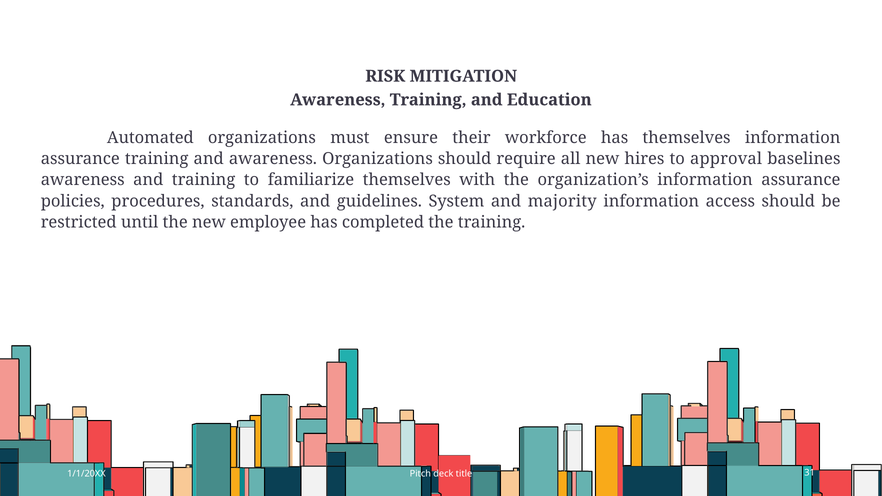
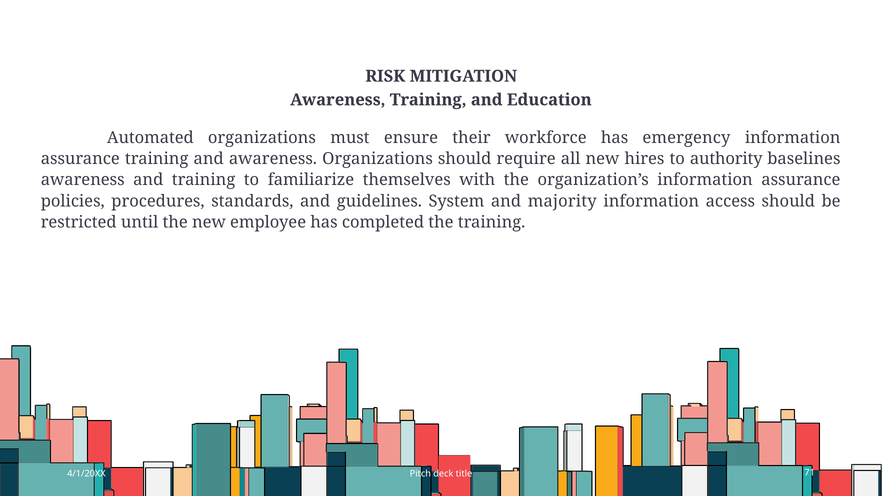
has themselves: themselves -> emergency (686, 138)
approval: approval -> authority (726, 159)
1/1/20XX: 1/1/20XX -> 4/1/20XX (86, 474)
31: 31 -> 71 (810, 473)
